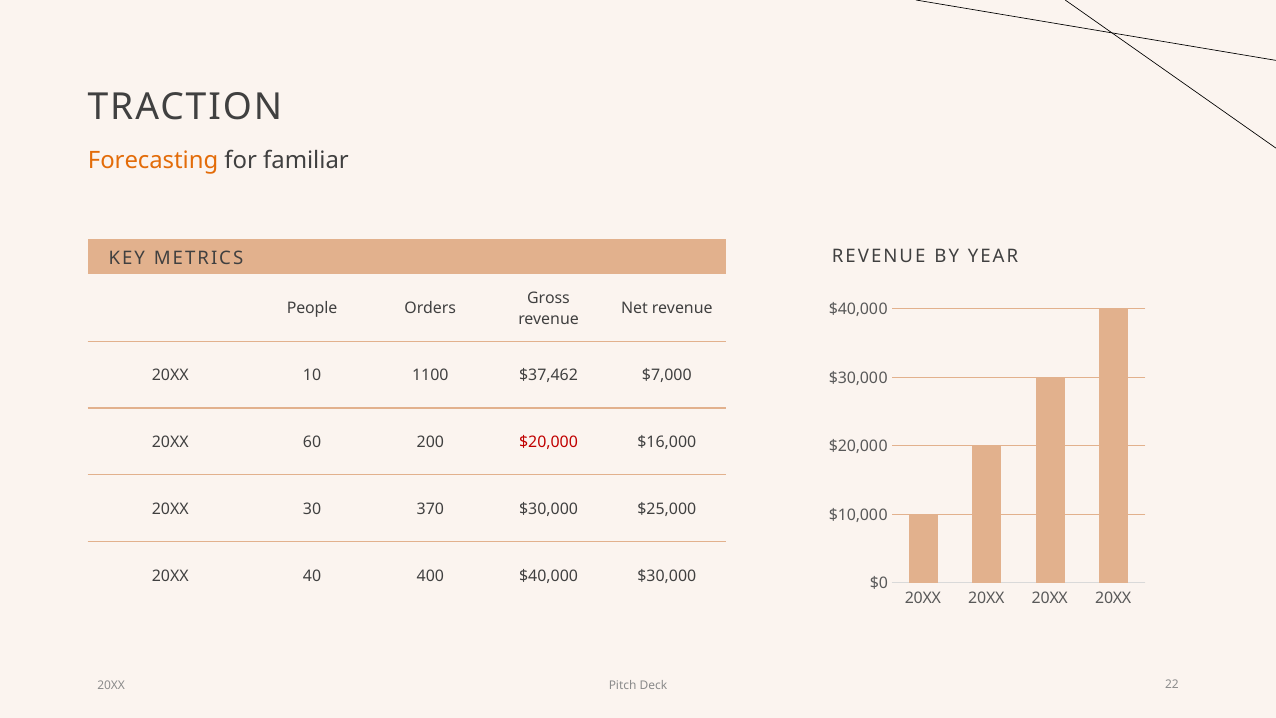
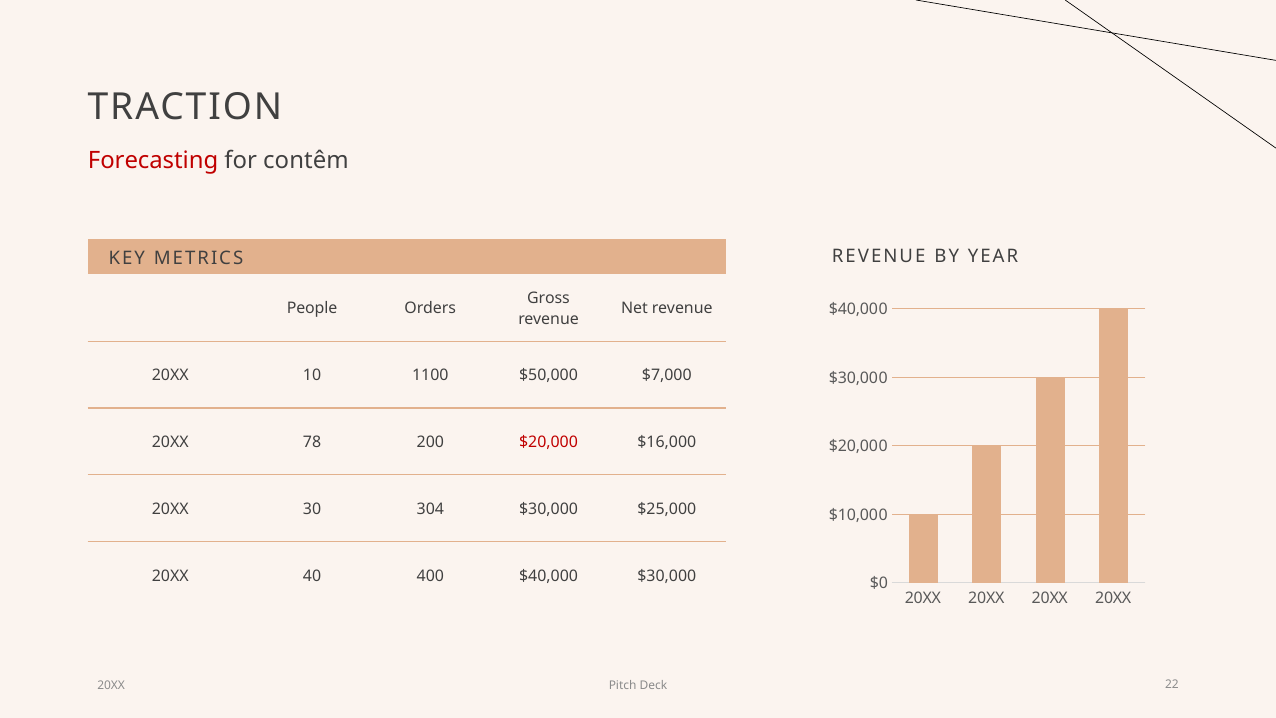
Forecasting colour: orange -> red (153, 160)
familiar: familiar -> contêm (306, 160)
$37,462: $37,462 -> $50,000 (549, 375)
60: 60 -> 78 (312, 442)
370: 370 -> 304 (430, 509)
